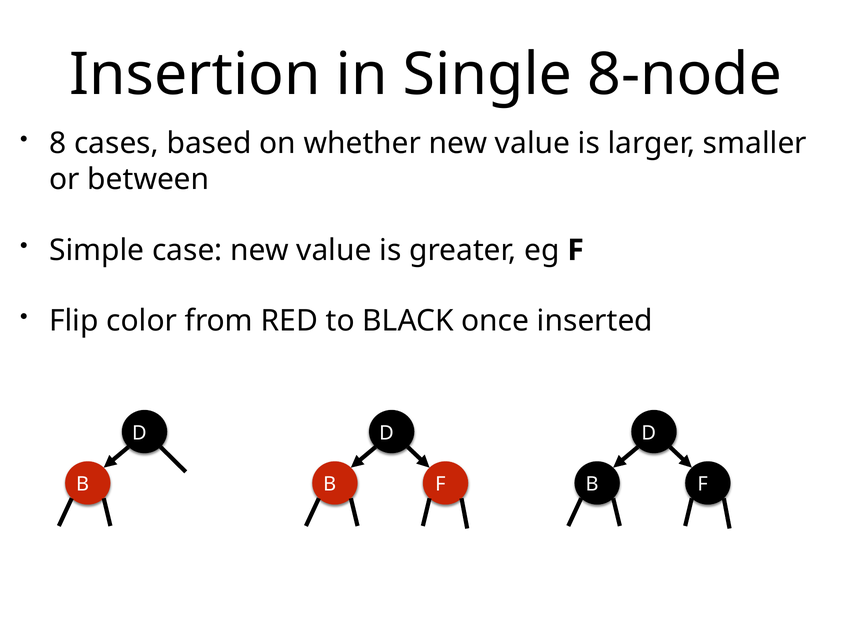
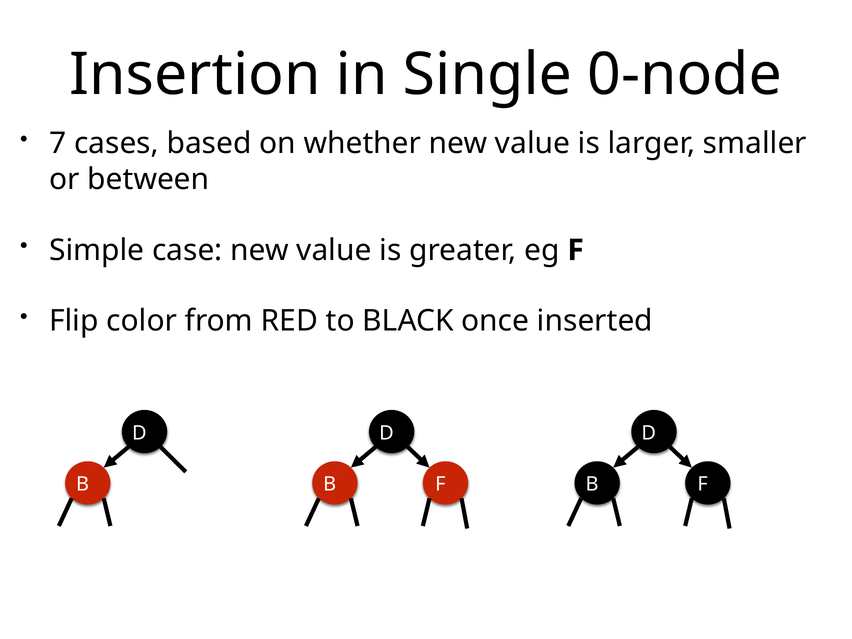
8-node: 8-node -> 0-node (685, 75)
8: 8 -> 7 (58, 143)
